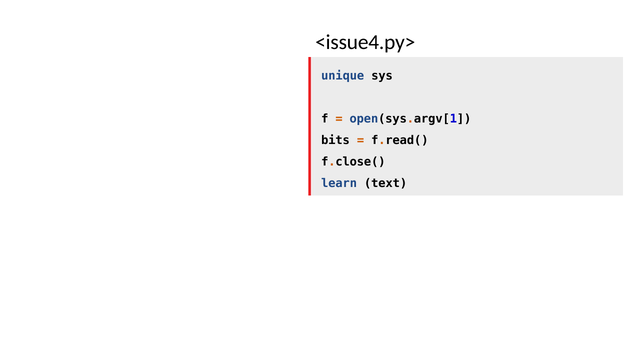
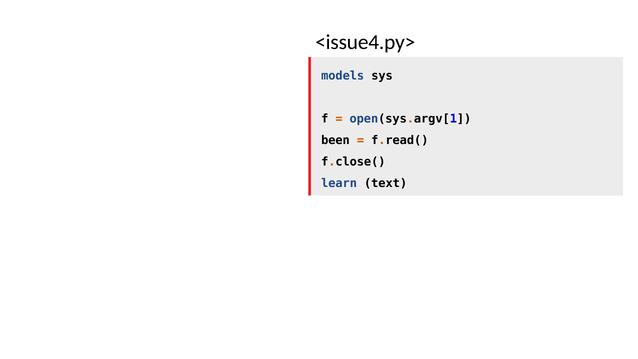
unique: unique -> models (343, 76)
bits: bits -> been (335, 140)
